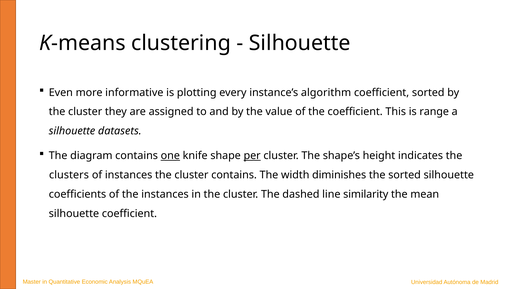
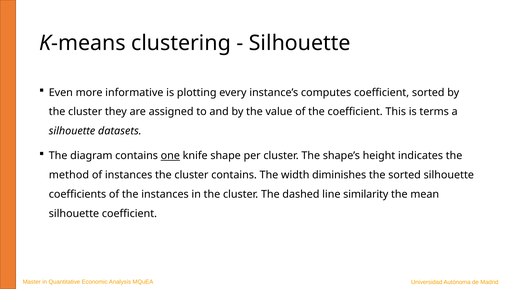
algorithm: algorithm -> computes (326, 93)
range: range -> terms (434, 112)
per underline: present -> none (252, 156)
clusters: clusters -> method (69, 175)
